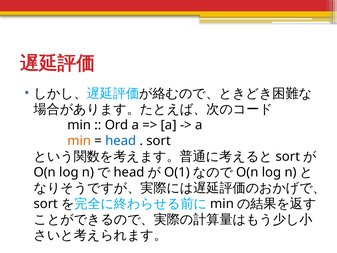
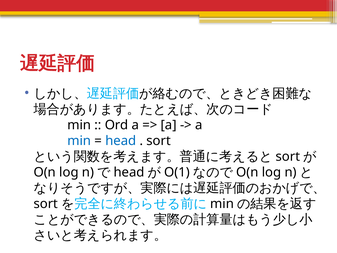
min colour: orange -> blue (79, 141)
